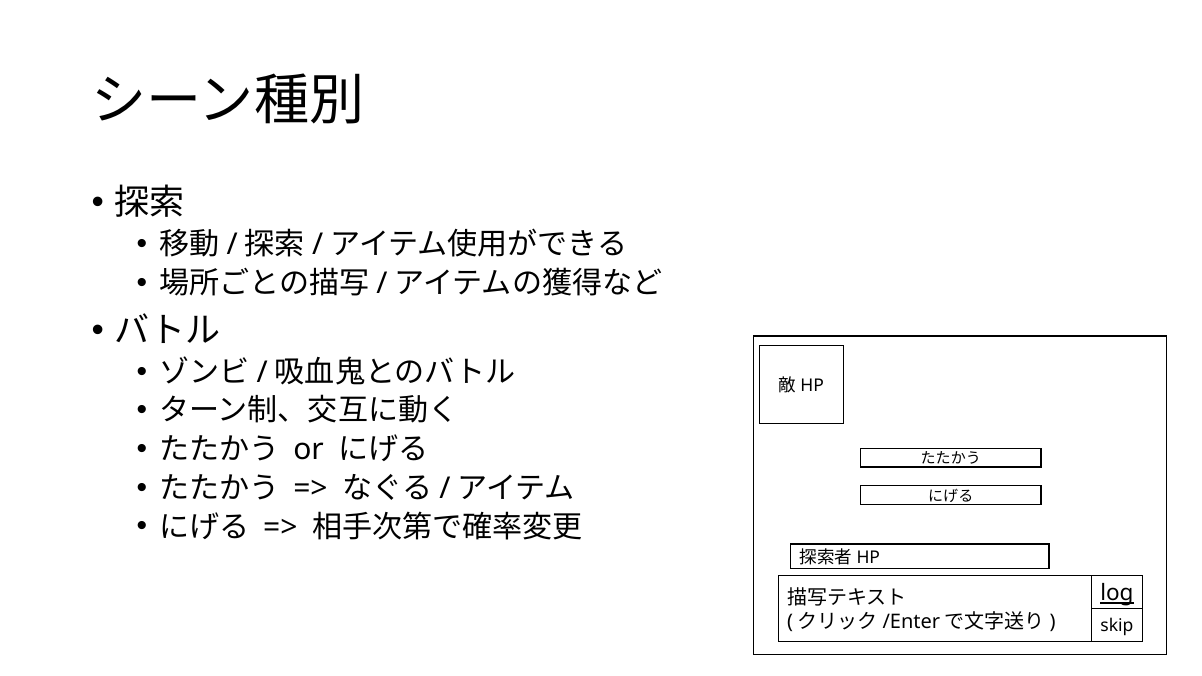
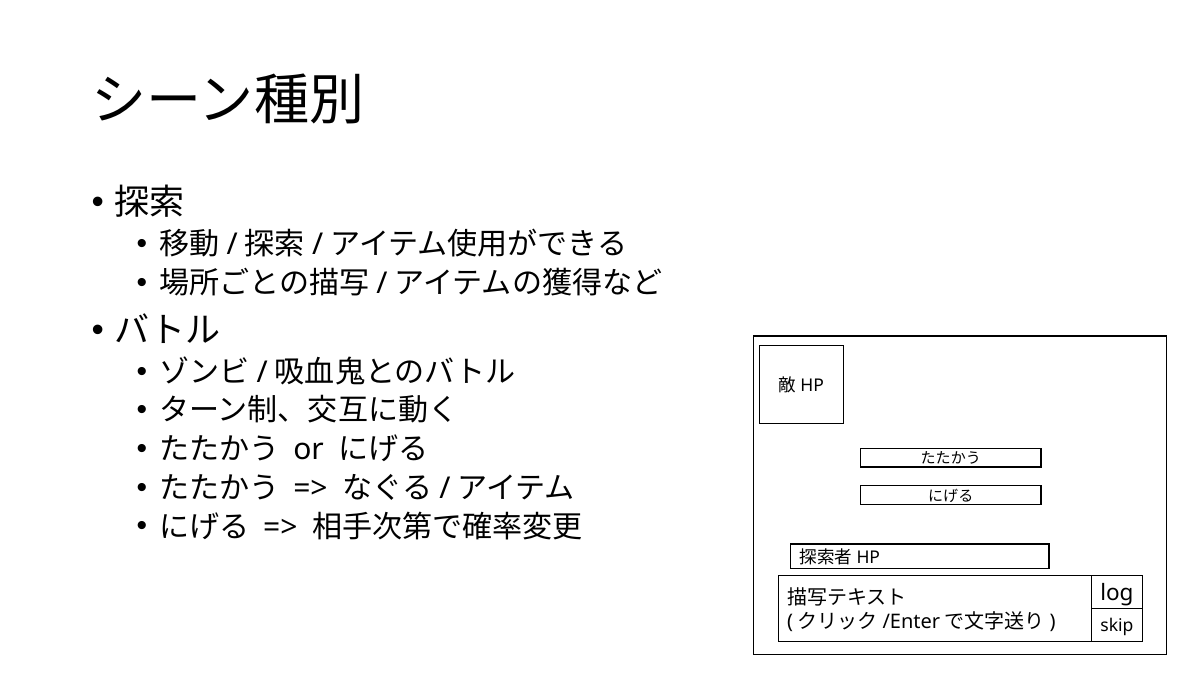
log underline: present -> none (1117, 594)
